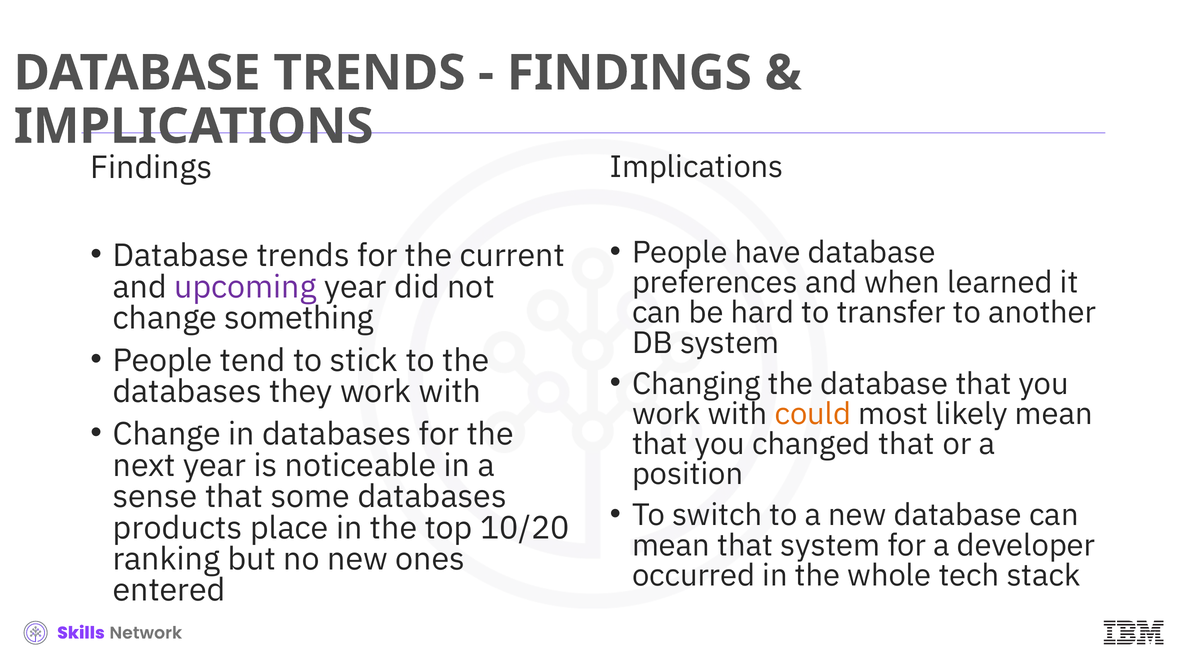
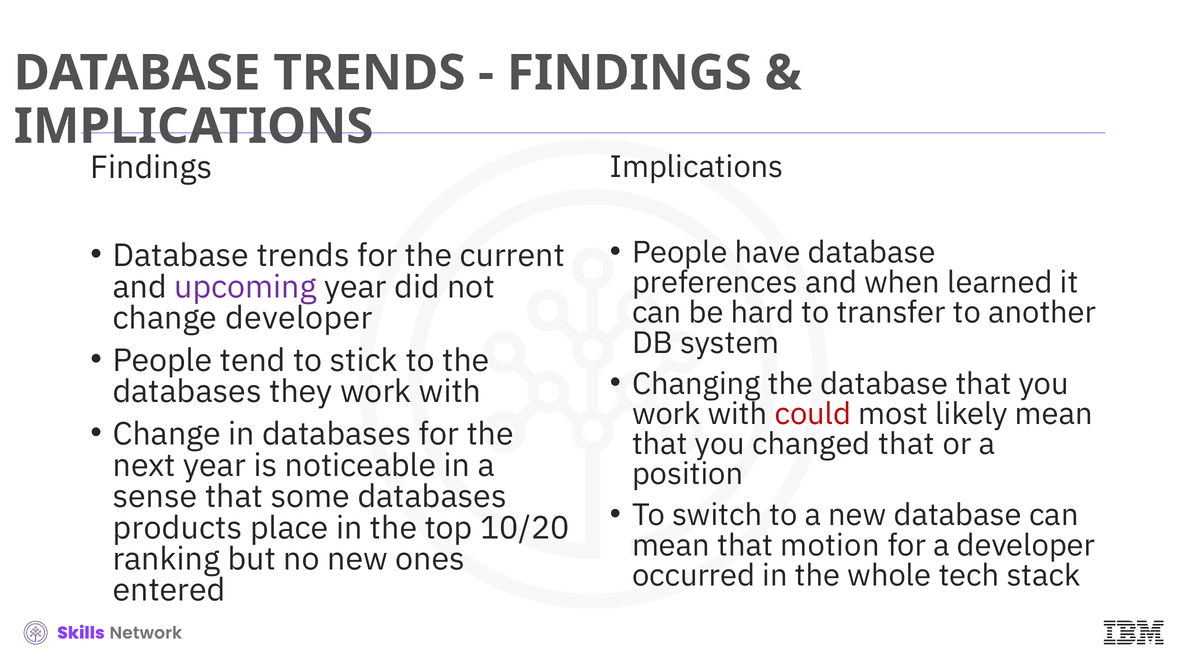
change something: something -> developer (299, 318)
could colour: orange -> red (813, 414)
that system: system -> motion (830, 545)
